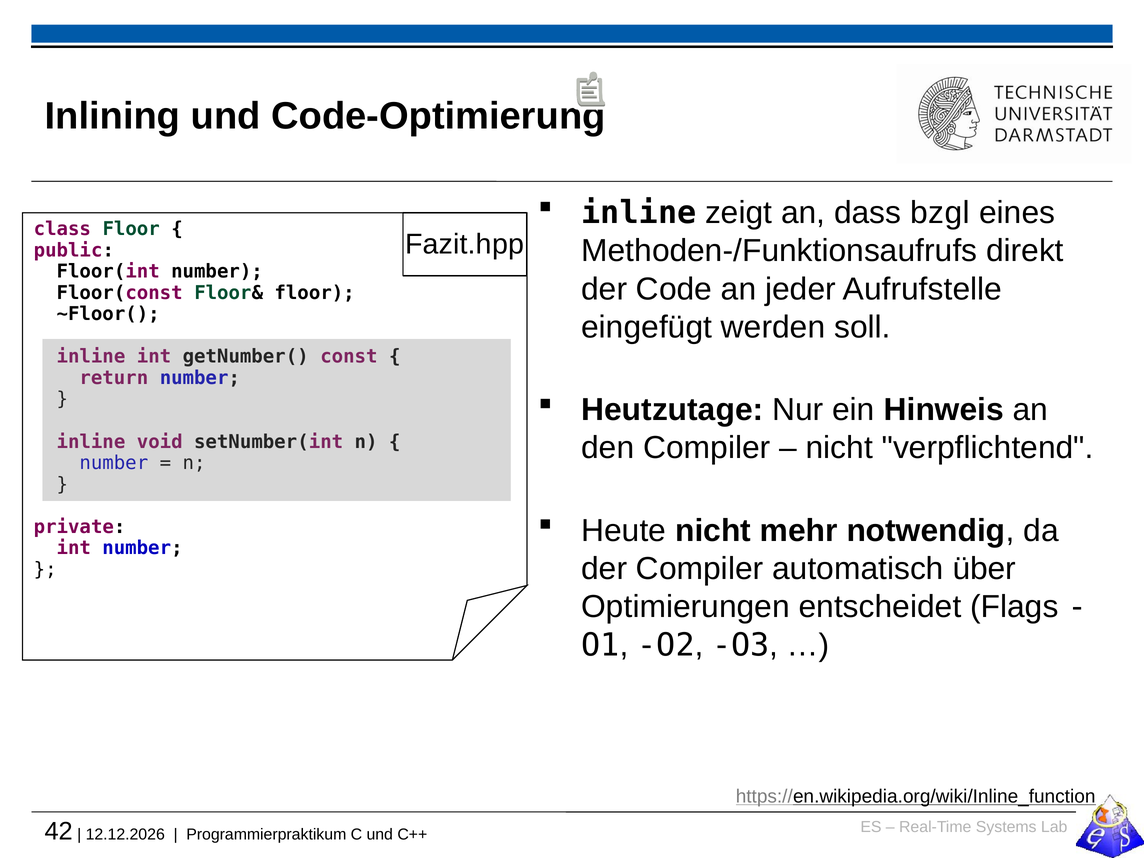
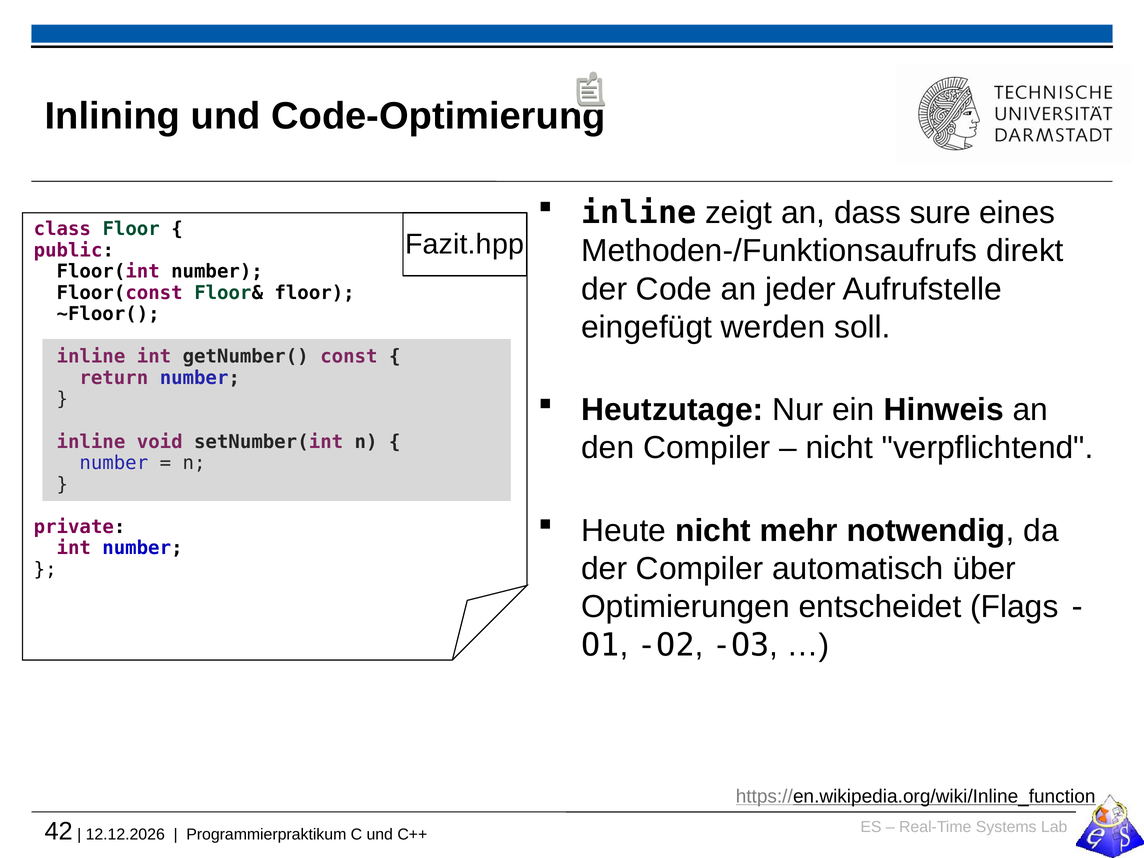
bzgl: bzgl -> sure (940, 213)
